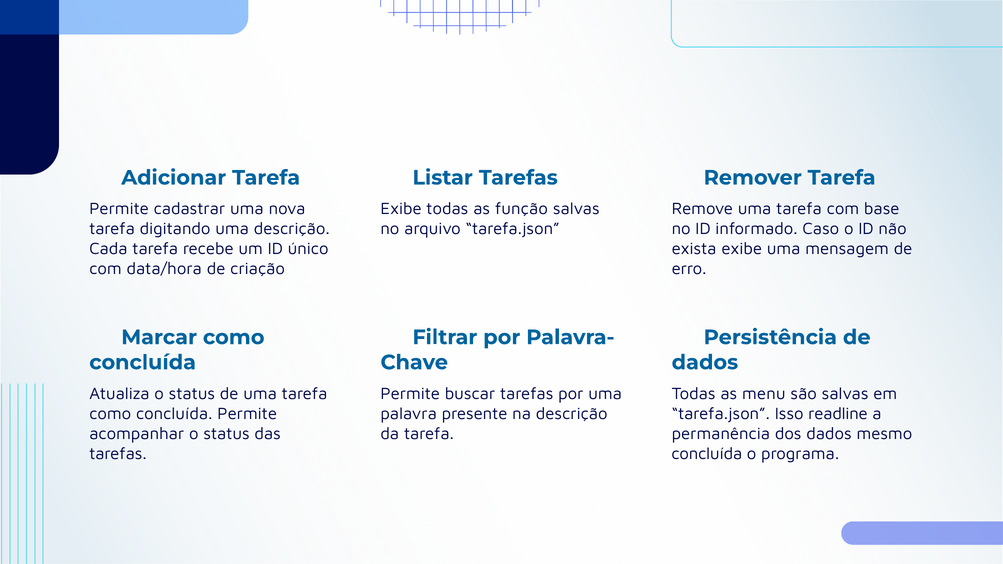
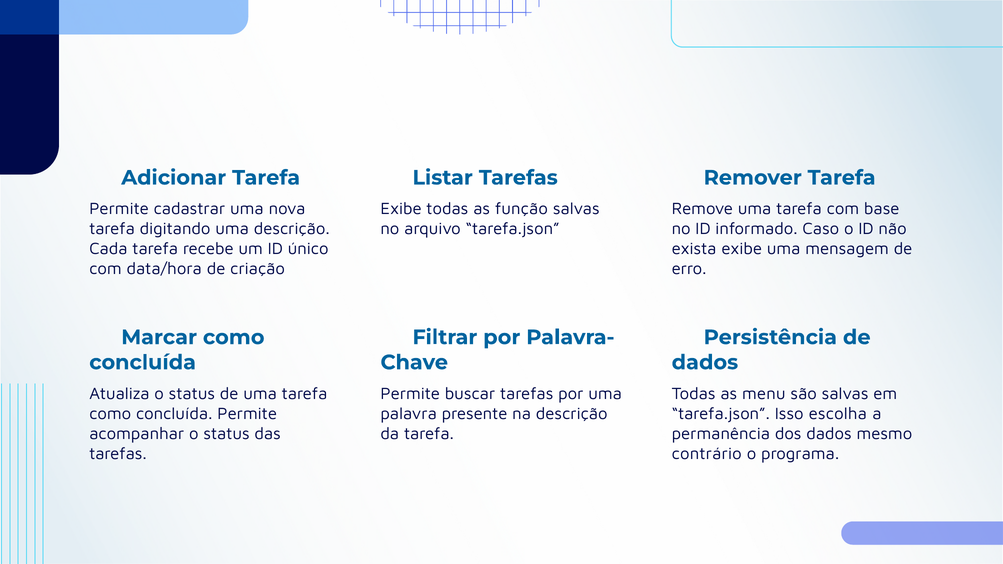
readline: readline -> escolha (838, 414)
concluída: concluída -> contrário (707, 454)
